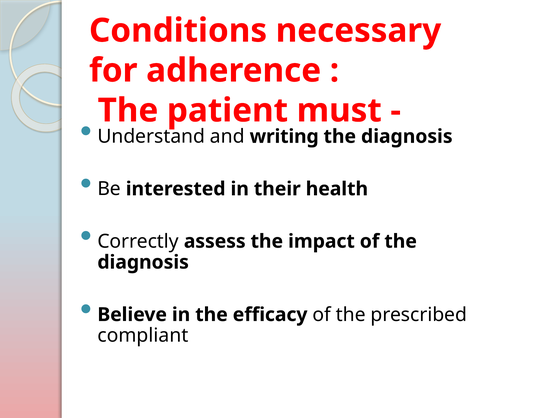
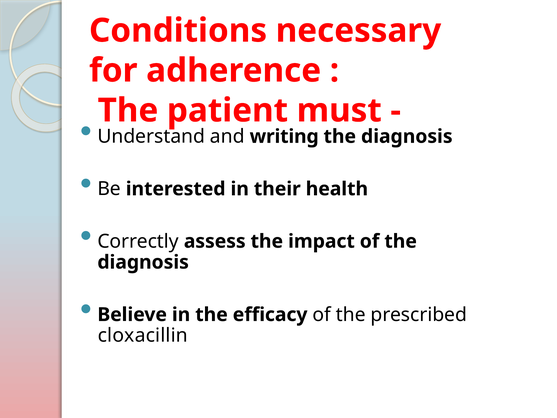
compliant: compliant -> cloxacillin (143, 335)
